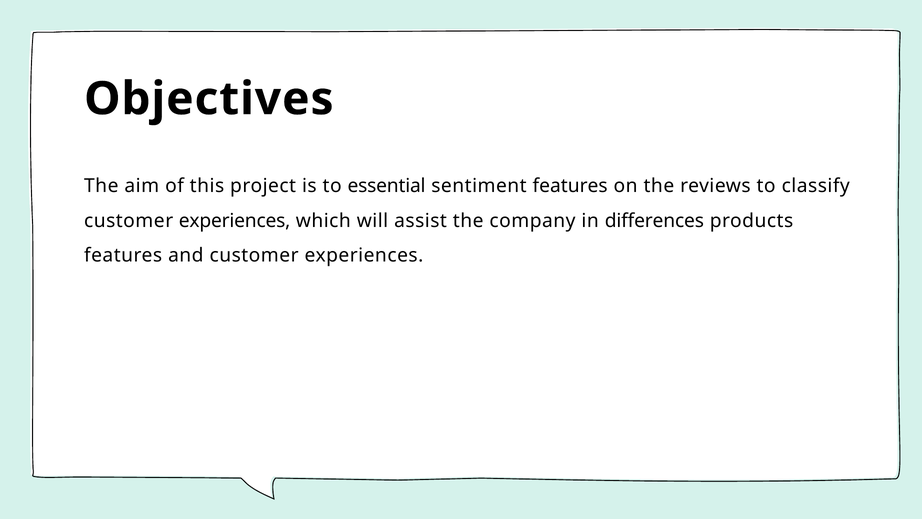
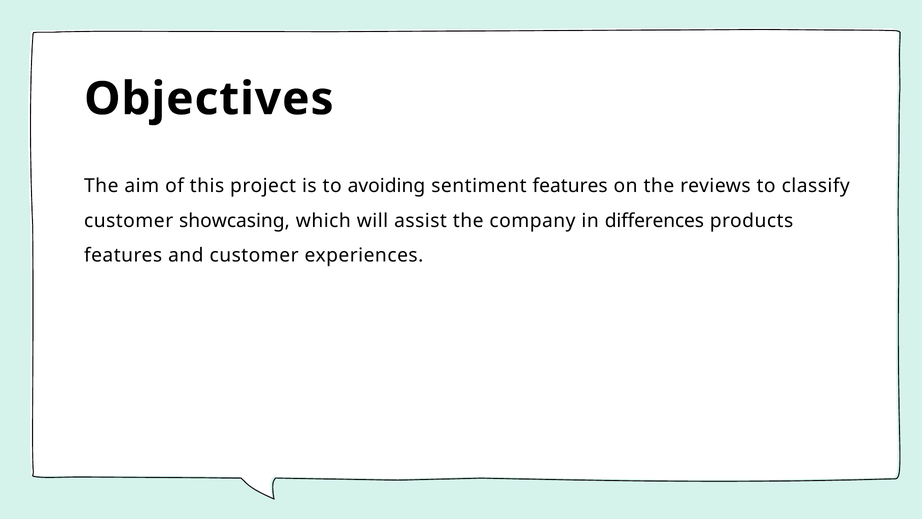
essential: essential -> avoiding (386, 186)
experiences: experiences -> showcasing (234, 221)
